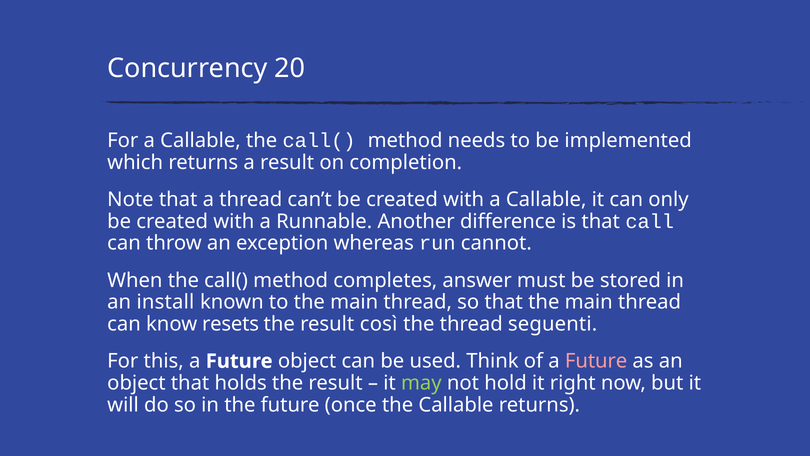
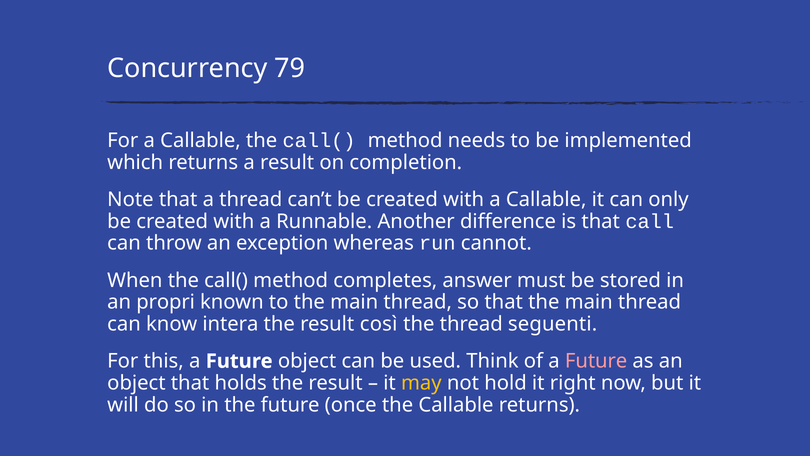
20: 20 -> 79 (290, 68)
install: install -> propri (166, 302)
resets: resets -> intera (230, 324)
may colour: light green -> yellow (421, 383)
